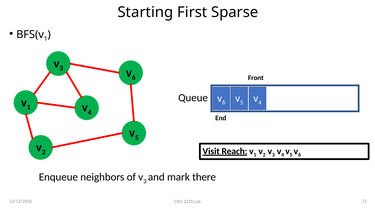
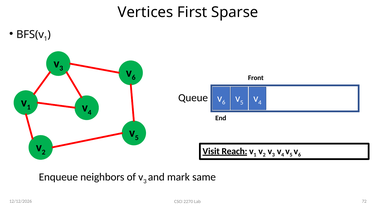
Starting: Starting -> Vertices (145, 12)
there: there -> same (204, 177)
